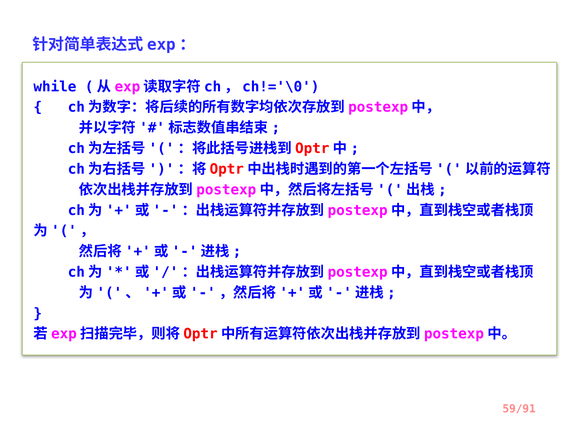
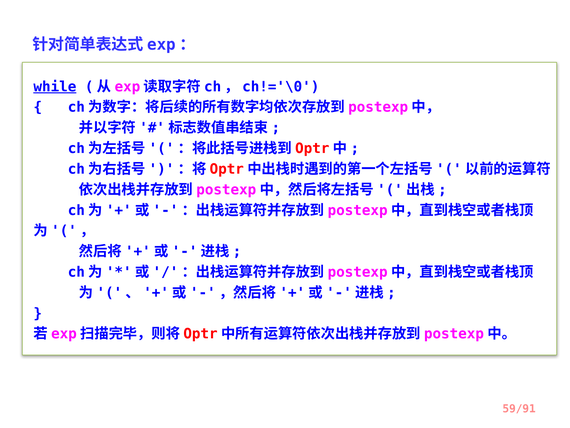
while underline: none -> present (55, 87)
